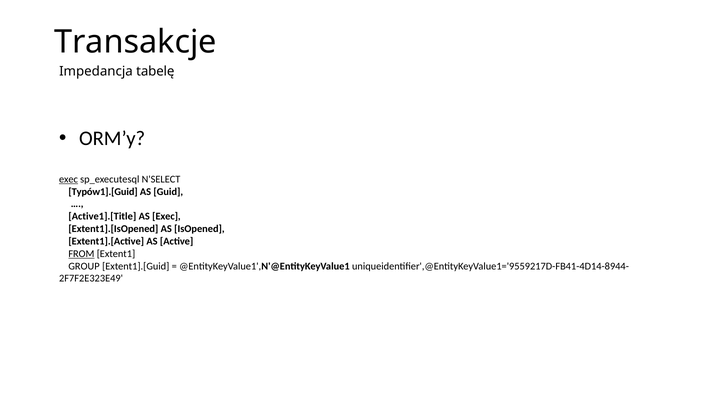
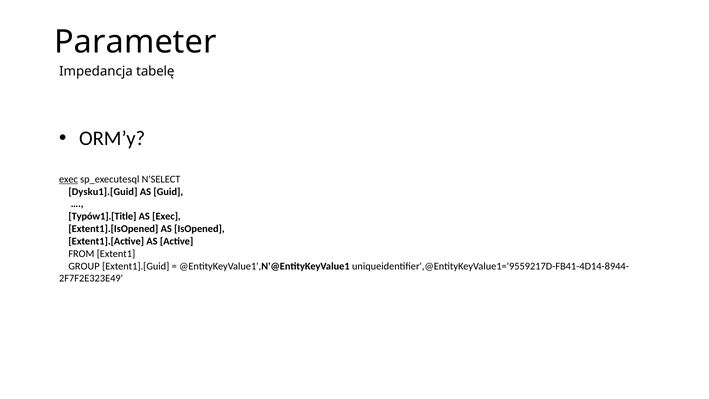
Transakcje: Transakcje -> Parameter (135, 42)
Typów1].[Guid: Typów1].[Guid -> Dysku1].[Guid (103, 192)
Active1].[Title: Active1].[Title -> Typów1].[Title (102, 216)
FROM underline: present -> none (81, 254)
